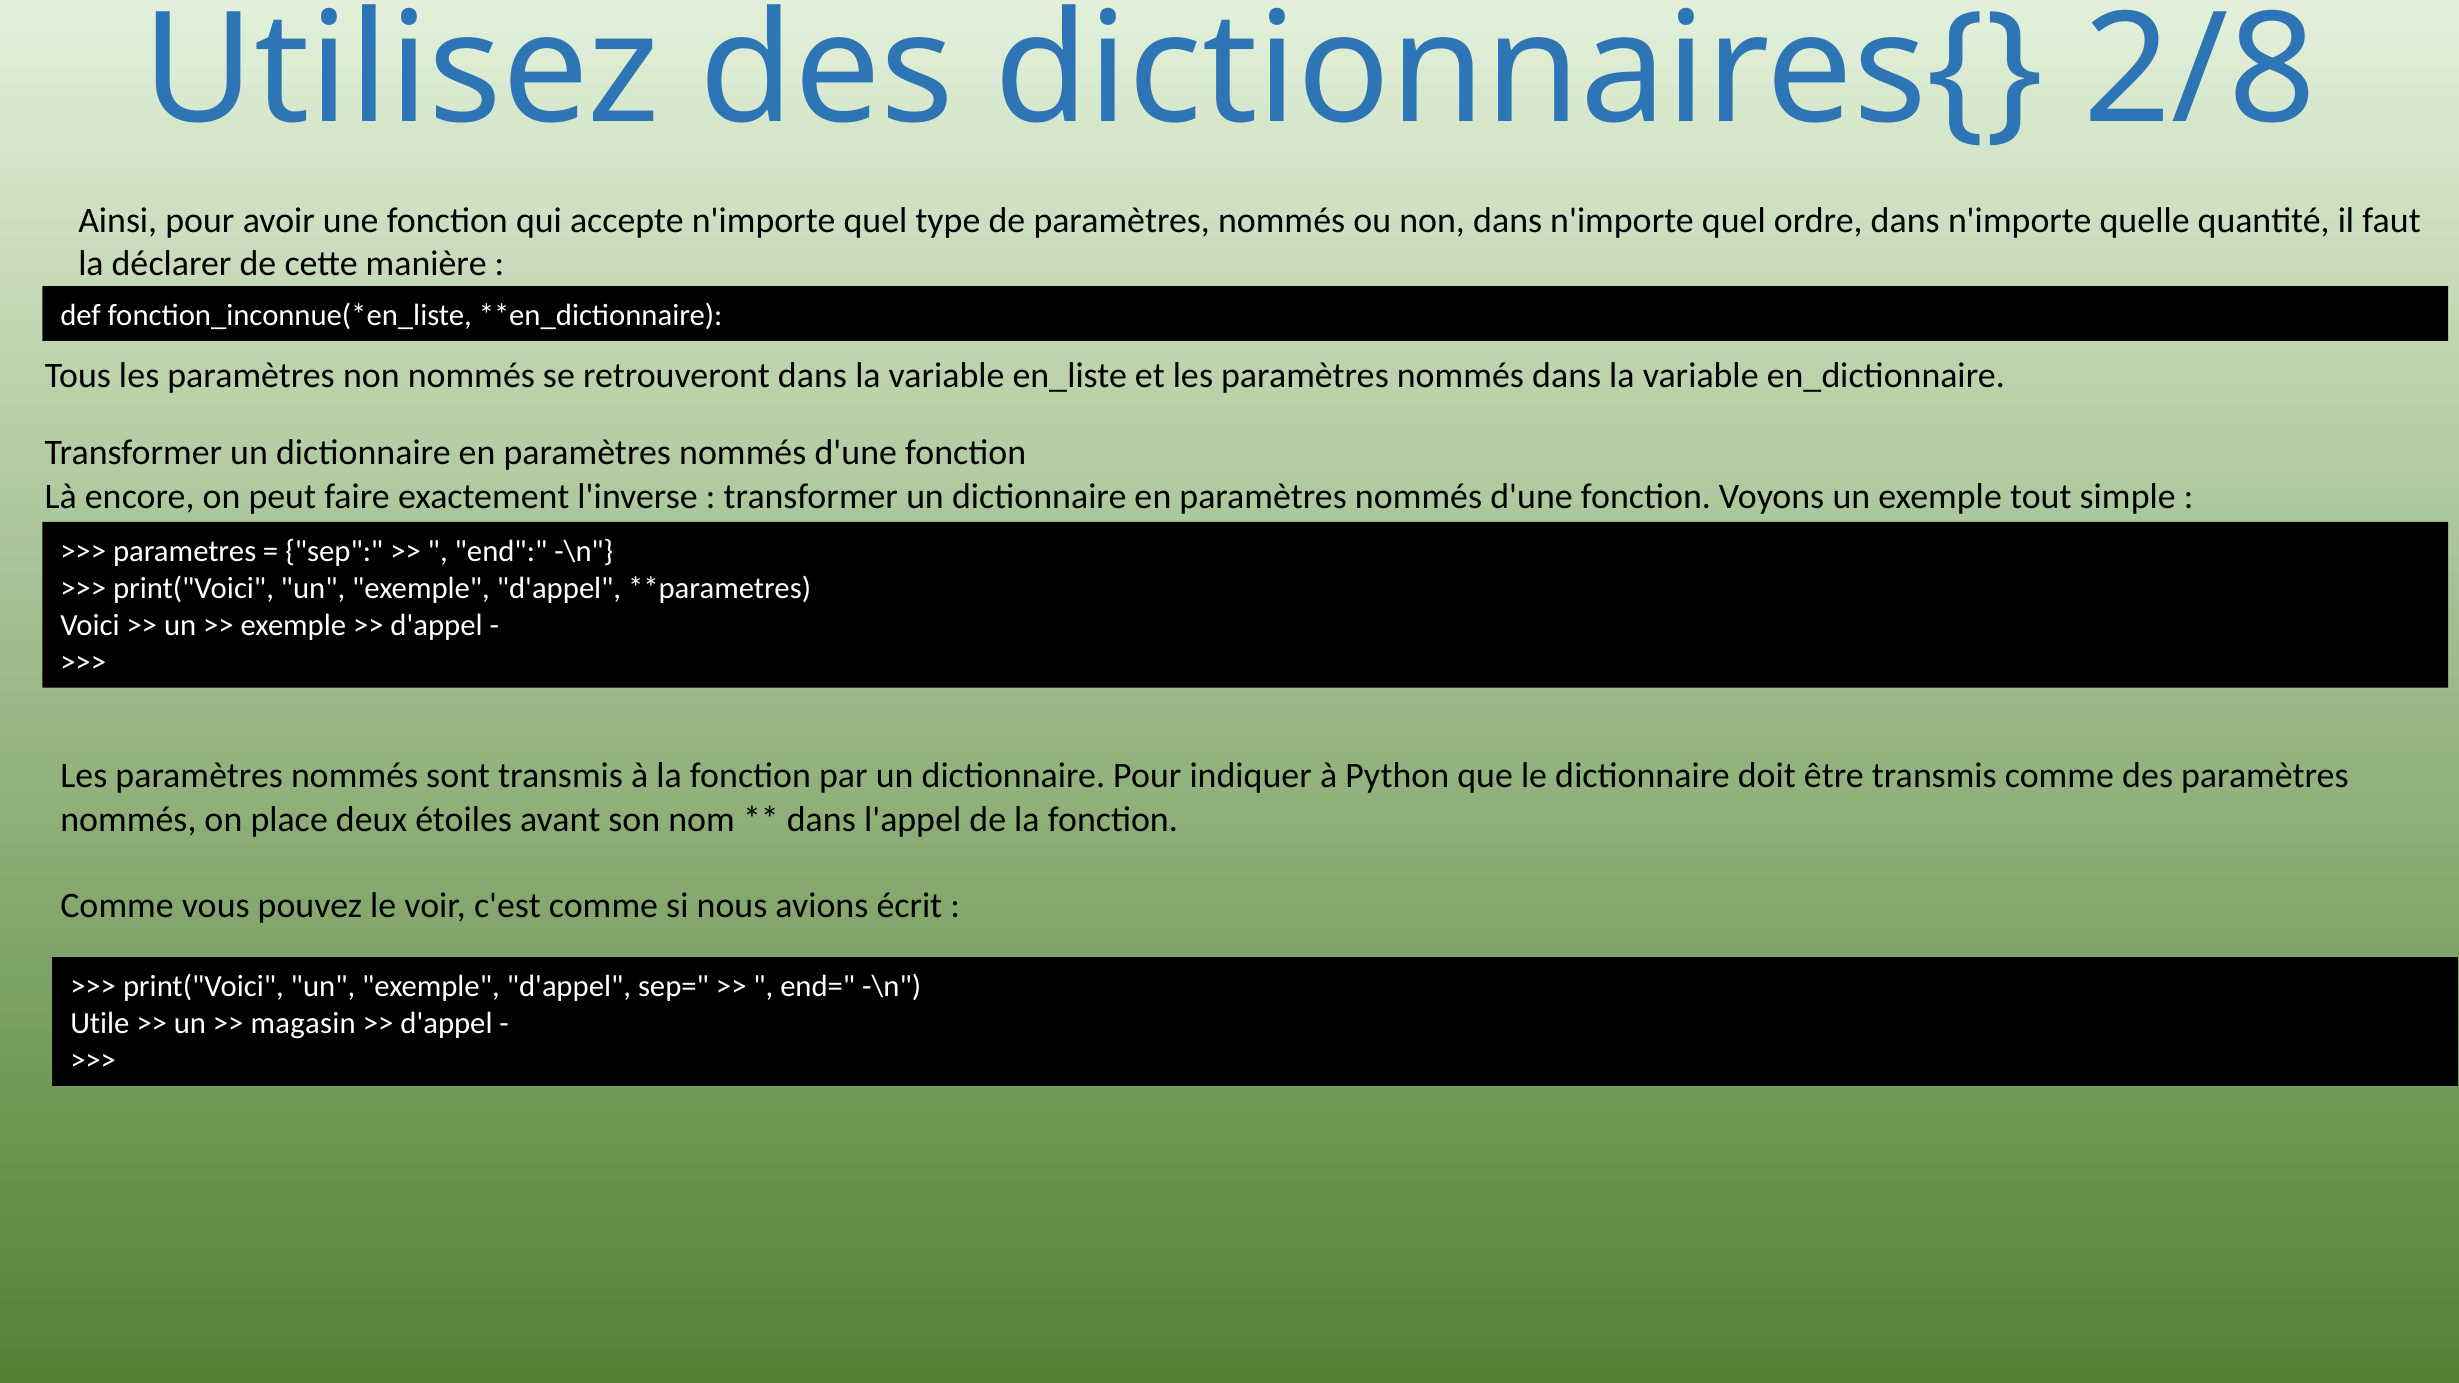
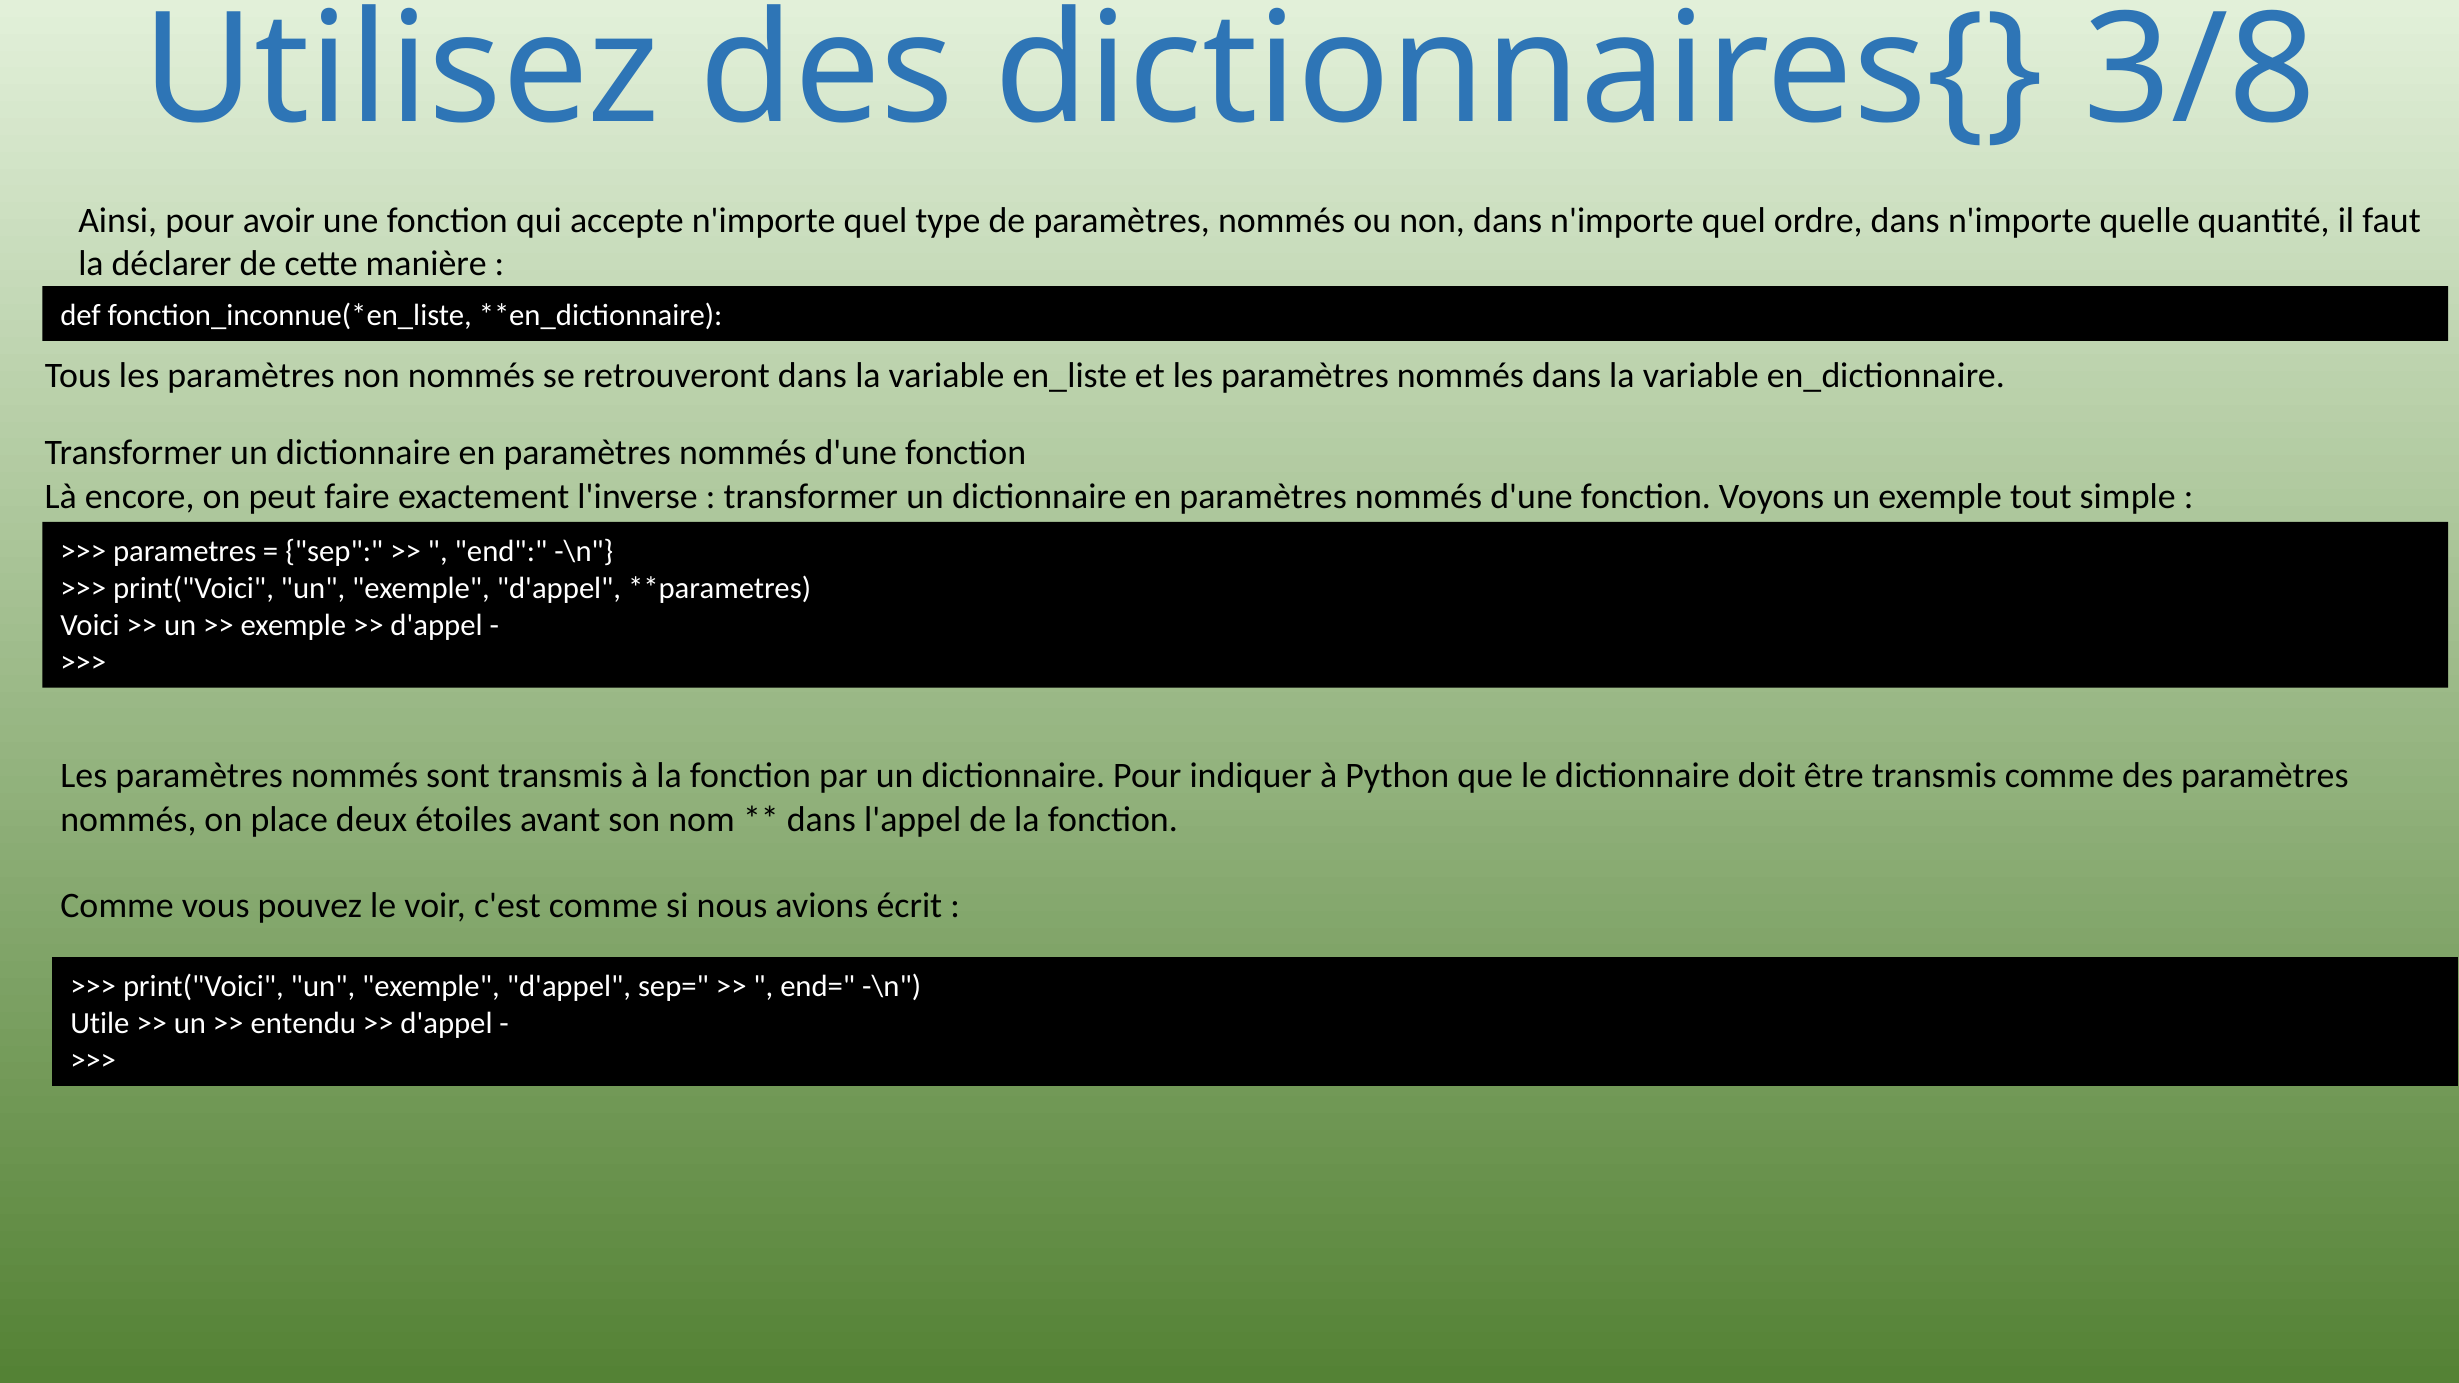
2/8: 2/8 -> 3/8 (2200, 70)
magasin: magasin -> entendu (303, 1024)
